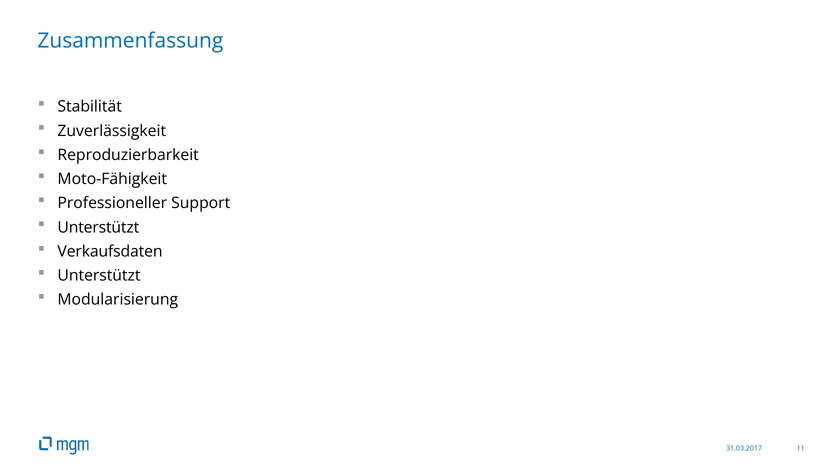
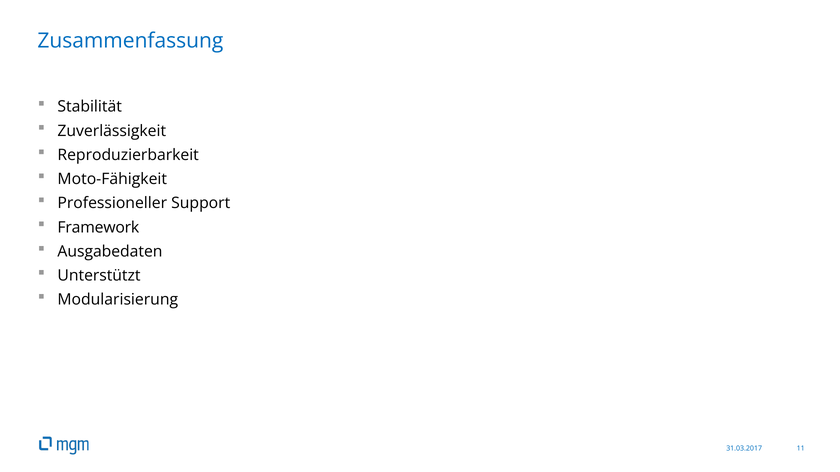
Unterstützt: Unterstützt -> Framework (98, 228)
Verkaufsdaten: Verkaufsdaten -> Ausgabedaten (110, 252)
